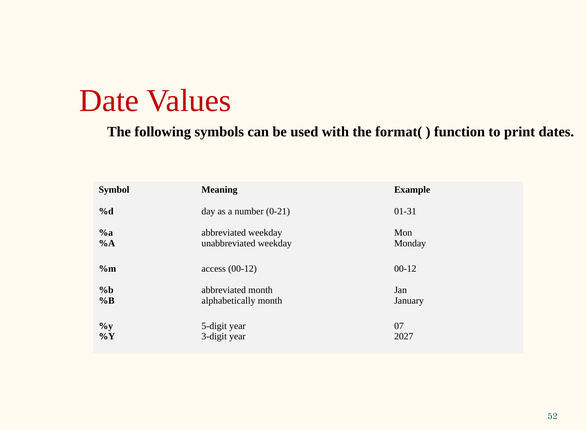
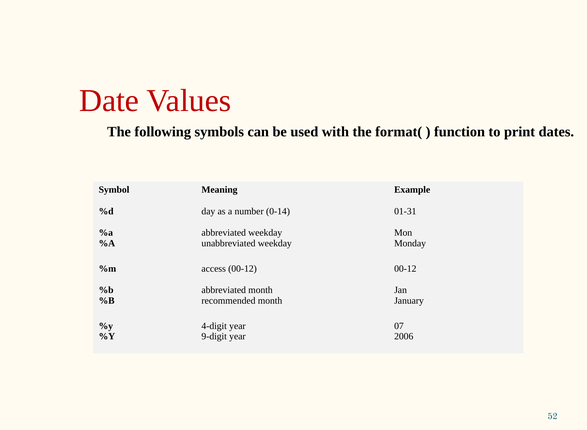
0-21: 0-21 -> 0-14 (278, 211)
alphabetically: alphabetically -> recommended (228, 301)
5-digit: 5-digit -> 4-digit (214, 326)
3-digit: 3-digit -> 9-digit (214, 337)
2027: 2027 -> 2006 (404, 337)
